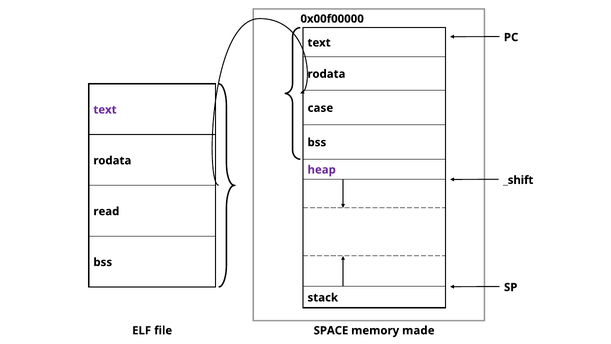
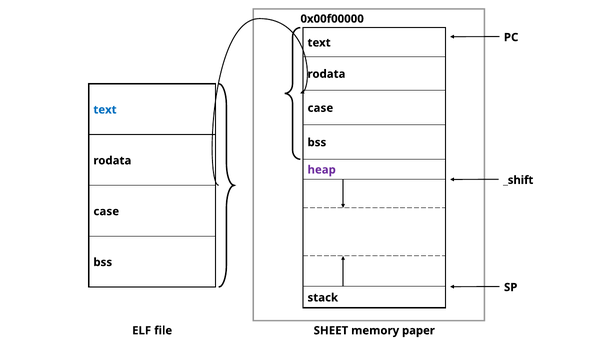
text colour: purple -> blue (105, 110)
read: read -> case (106, 211)
SPACE: SPACE -> SHEET (331, 330)
made: made -> paper (418, 330)
